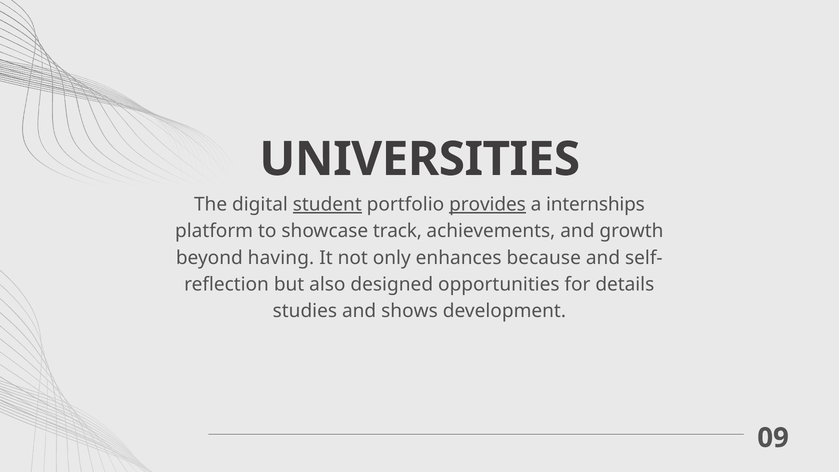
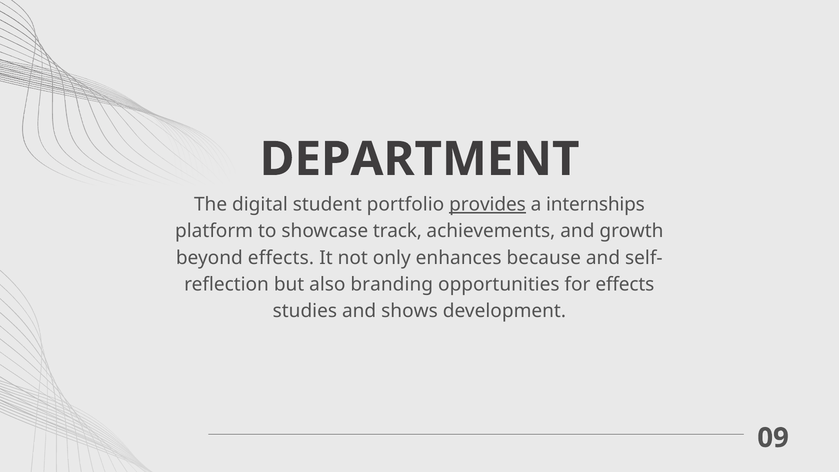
UNIVERSITIES: UNIVERSITIES -> DEPARTMENT (420, 159)
student underline: present -> none (327, 205)
beyond having: having -> effects (281, 258)
designed: designed -> branding (392, 284)
for details: details -> effects (625, 284)
